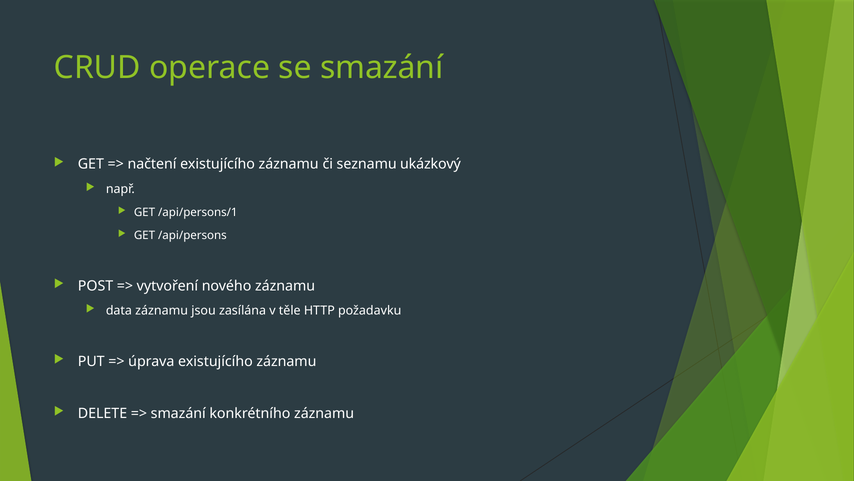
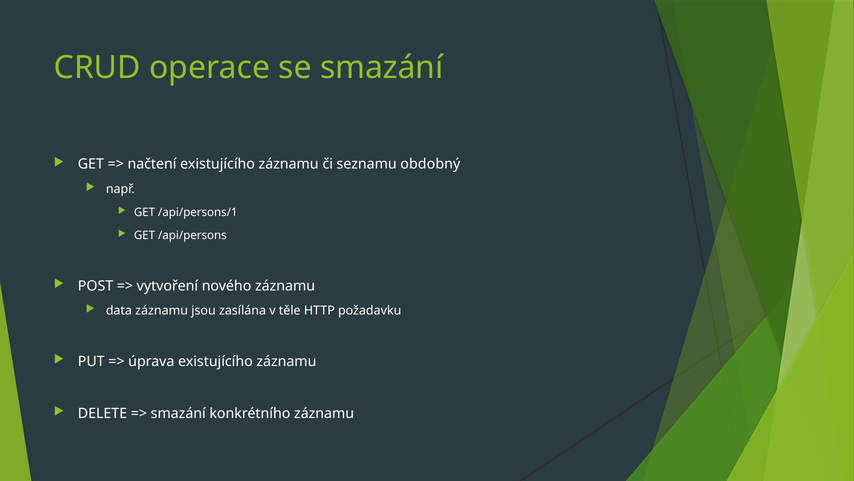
ukázkový: ukázkový -> obdobný (430, 164)
